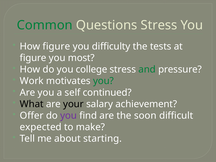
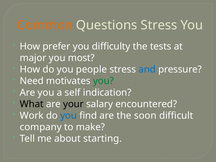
Common colour: green -> orange (45, 25)
How figure: figure -> prefer (56, 46)
figure: figure -> major (33, 58)
college: college -> people (91, 69)
and colour: green -> blue (147, 69)
Work: Work -> Need (32, 81)
continued: continued -> indication (107, 93)
achievement: achievement -> encountered (146, 104)
Offer: Offer -> Work (32, 116)
you colour: purple -> blue (69, 116)
expected: expected -> company (41, 127)
